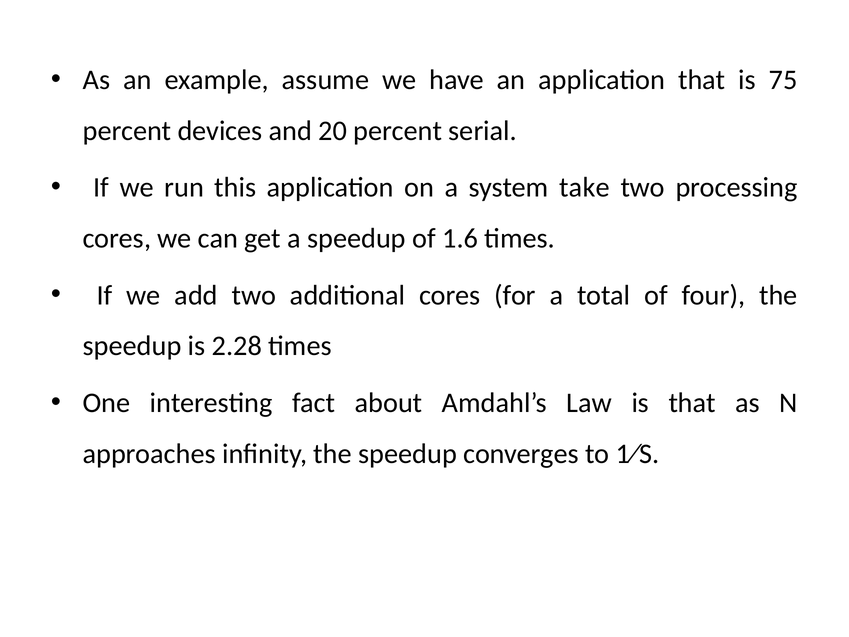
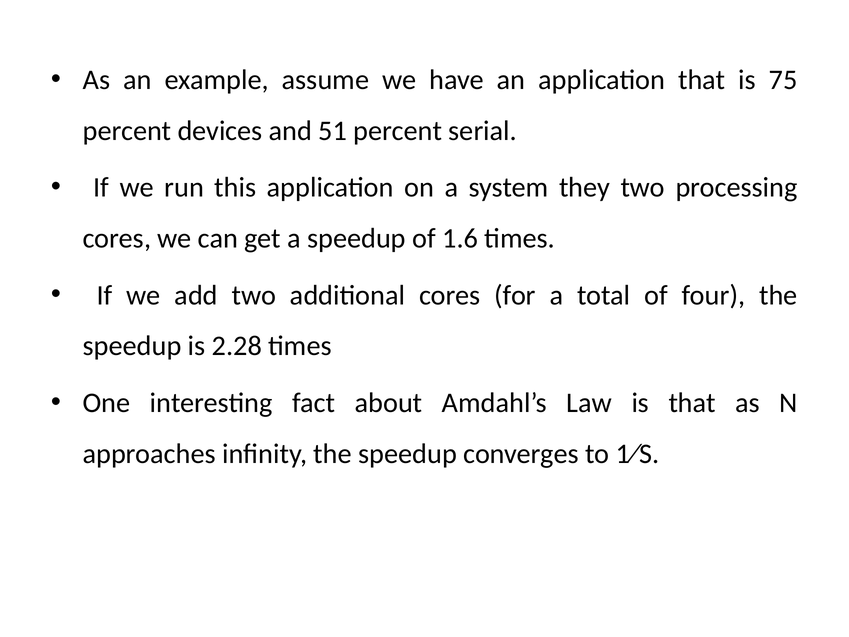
20: 20 -> 51 (333, 131)
take: take -> they (585, 188)
